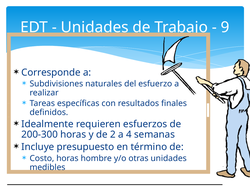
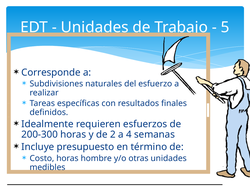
9: 9 -> 5 (225, 27)
